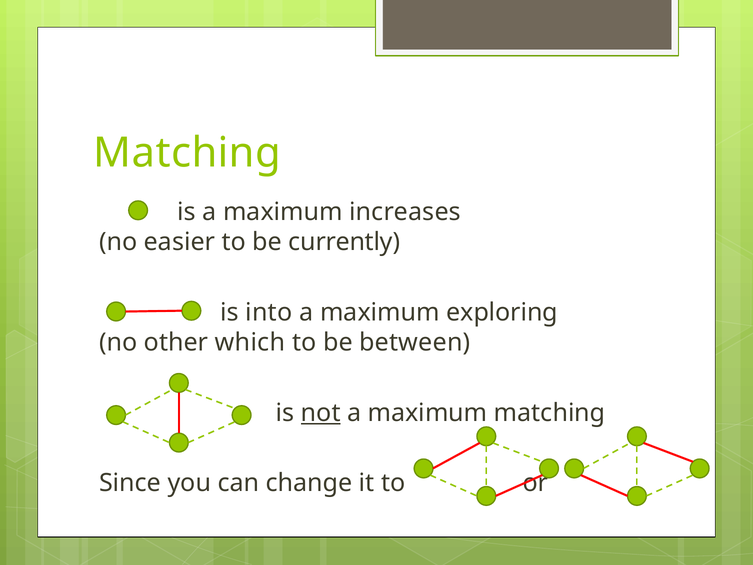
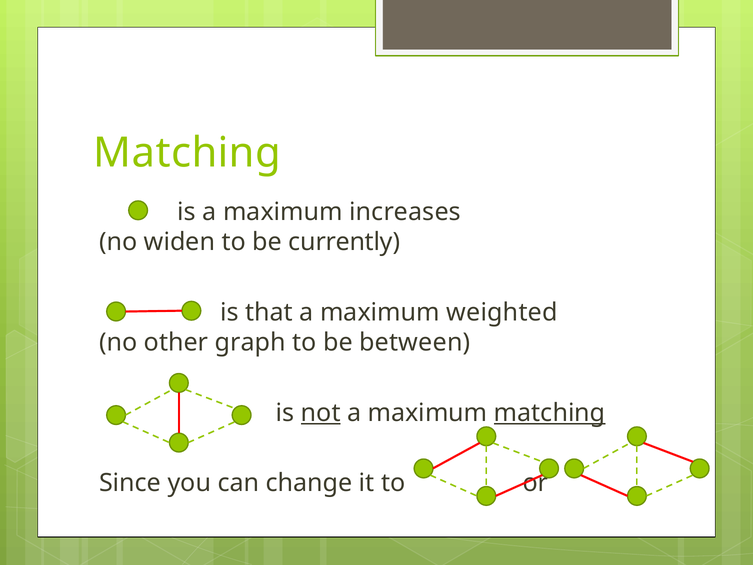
easier: easier -> widen (179, 242)
into: into -> that (269, 312)
exploring: exploring -> weighted (502, 312)
which: which -> graph (250, 342)
matching underline: none -> present (550, 413)
